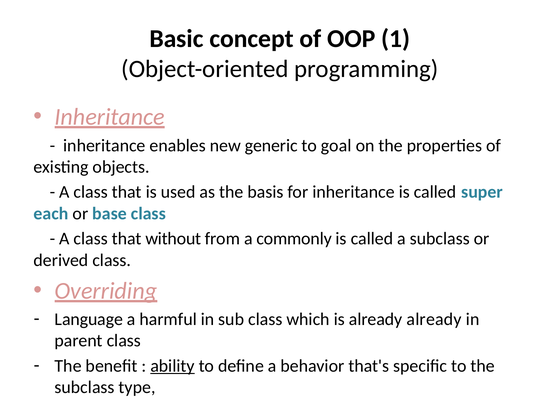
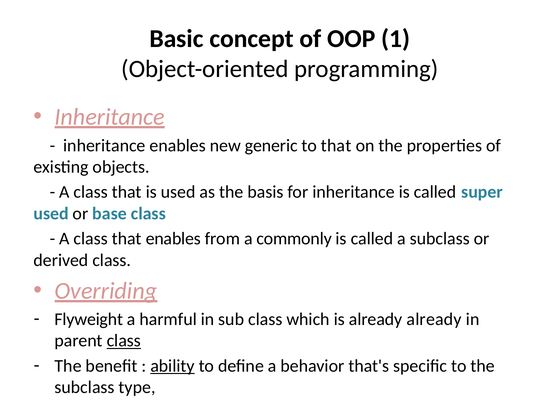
to goal: goal -> that (336, 145)
each: each -> used (51, 214)
that without: without -> enables (173, 239)
Language: Language -> Flyweight (89, 319)
class underline: none -> present (124, 341)
